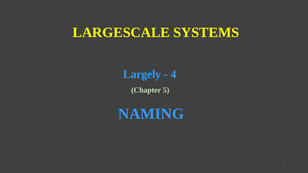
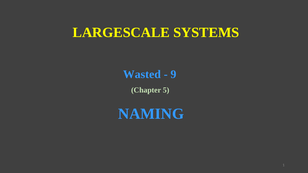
Largely: Largely -> Wasted (142, 74)
4: 4 -> 9 (173, 74)
